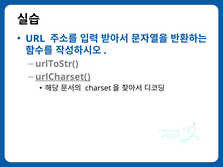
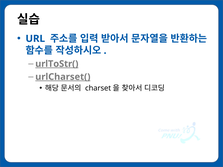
urlToStr( underline: none -> present (57, 64)
